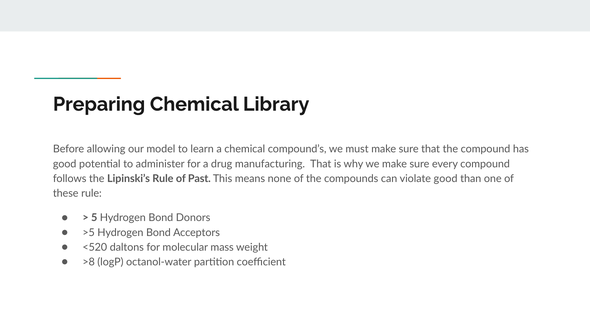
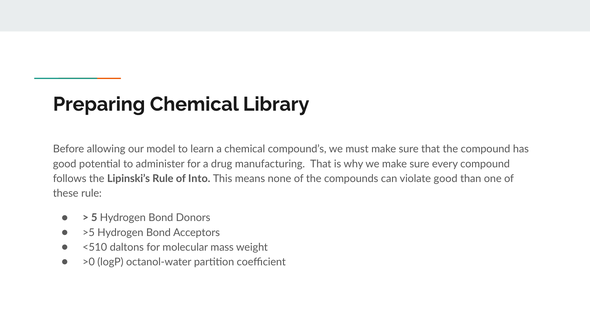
Past: Past -> Into (199, 178)
<520: <520 -> <510 (95, 247)
>8: >8 -> >0 (89, 262)
